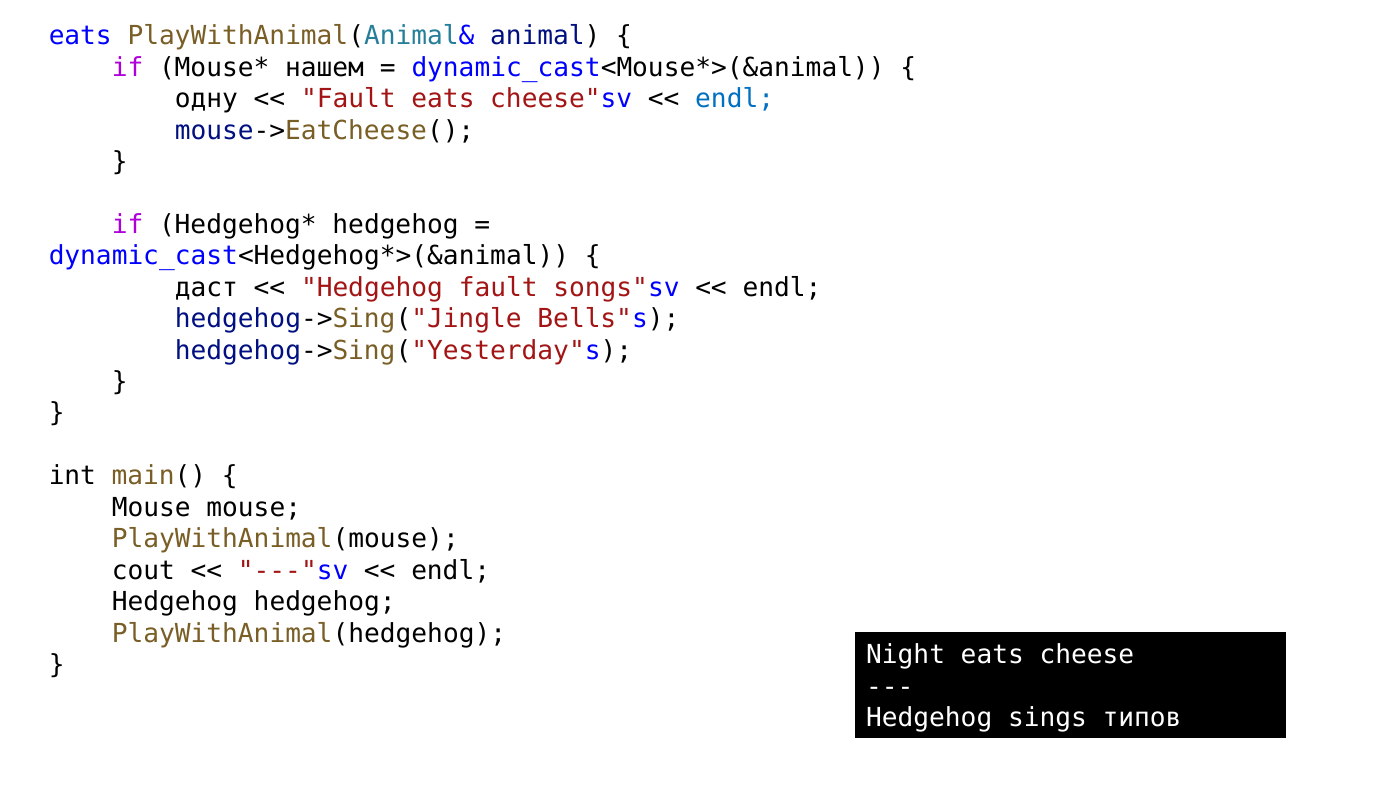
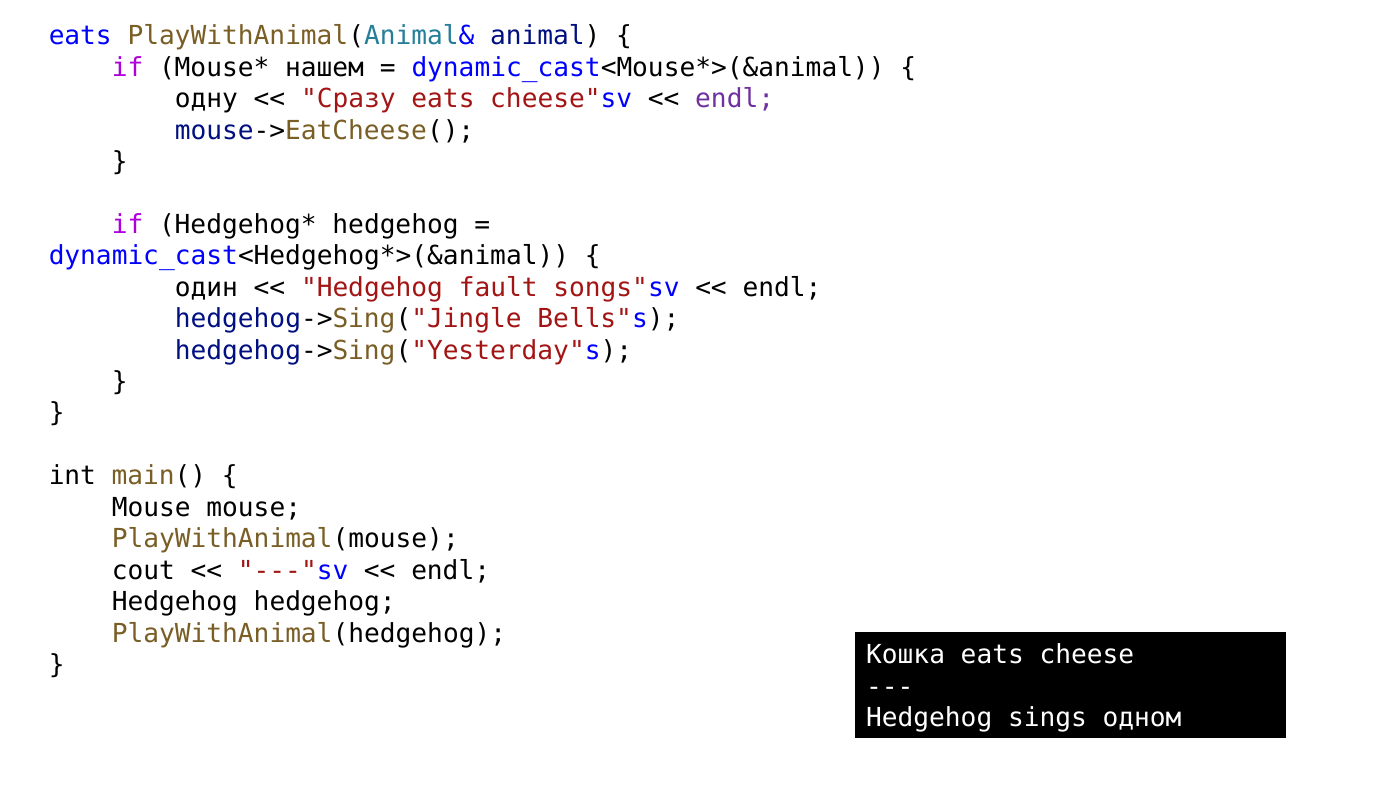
Fault: Fault -> Сразу (348, 99)
endl colour: blue -> purple (735, 99)
даст: даст -> один (206, 288)
Night: Night -> Кошка (906, 655)
типов: типов -> одном (1142, 718)
